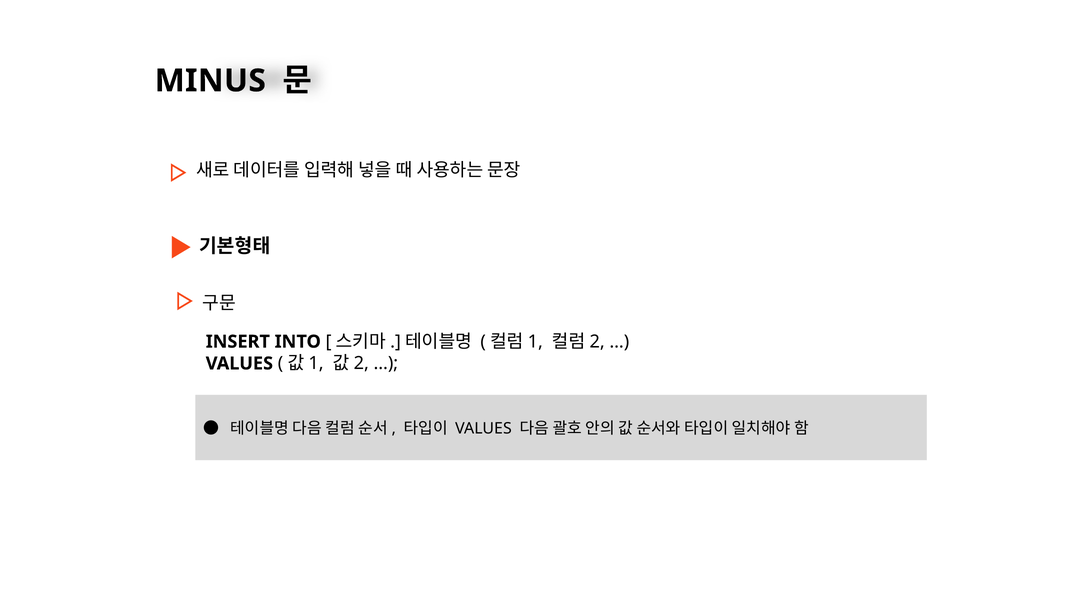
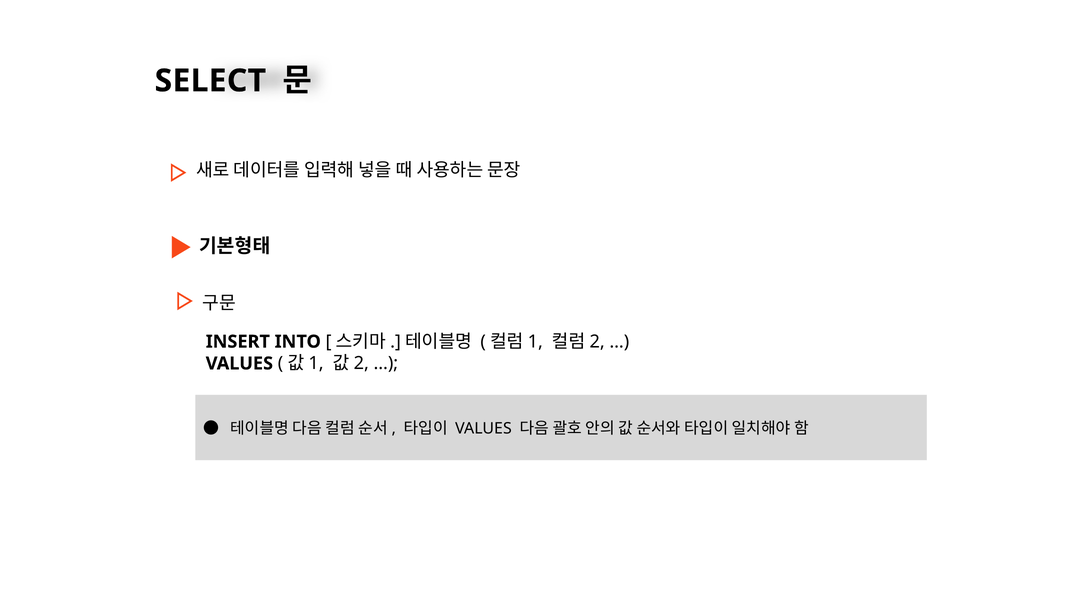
MINUS: MINUS -> SELECT (210, 81)
